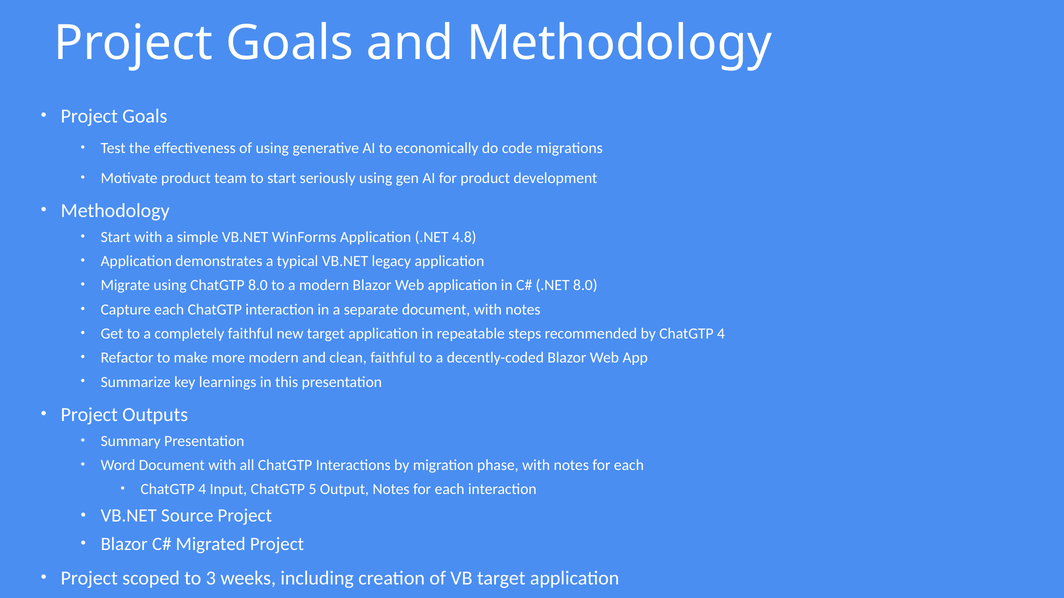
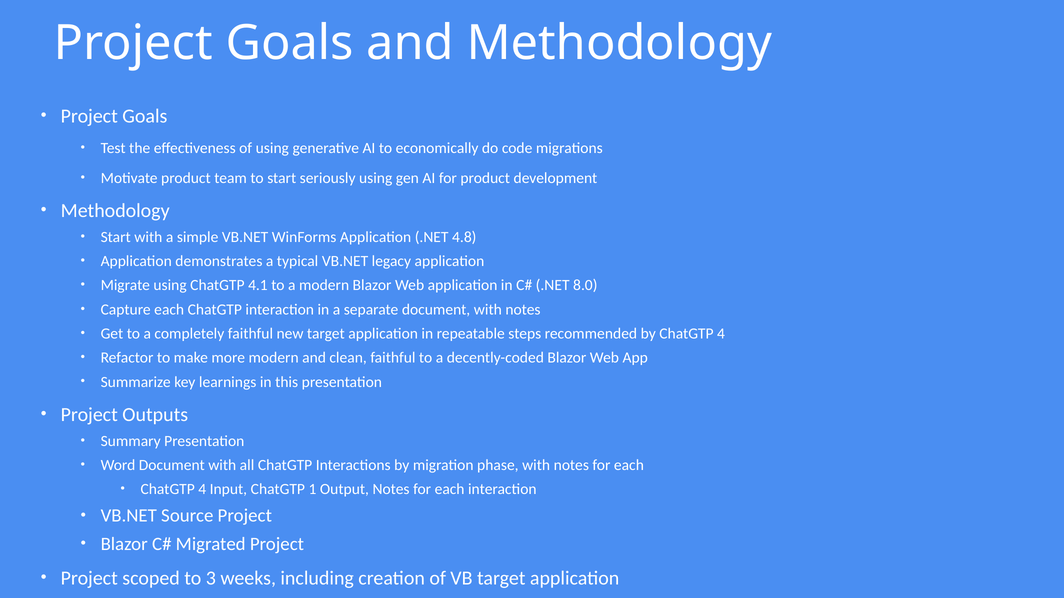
ChatGTP 8.0: 8.0 -> 4.1 (258, 286)
5: 5 -> 1 (312, 490)
